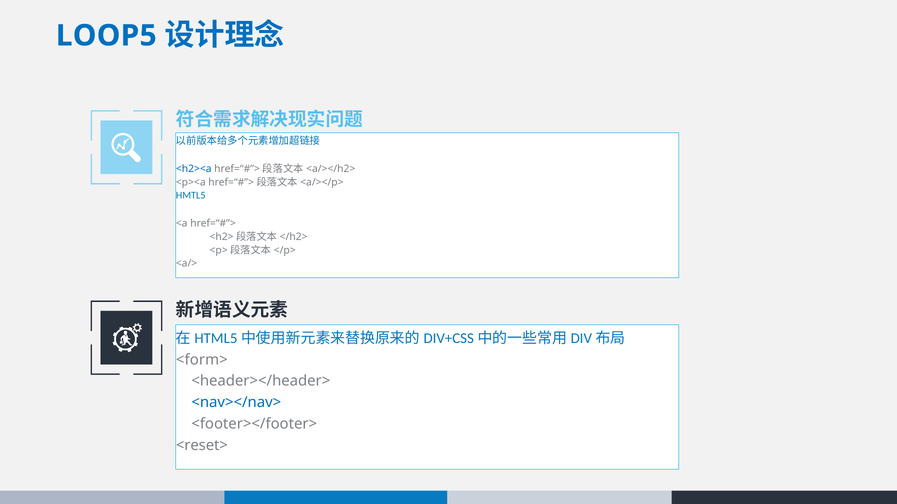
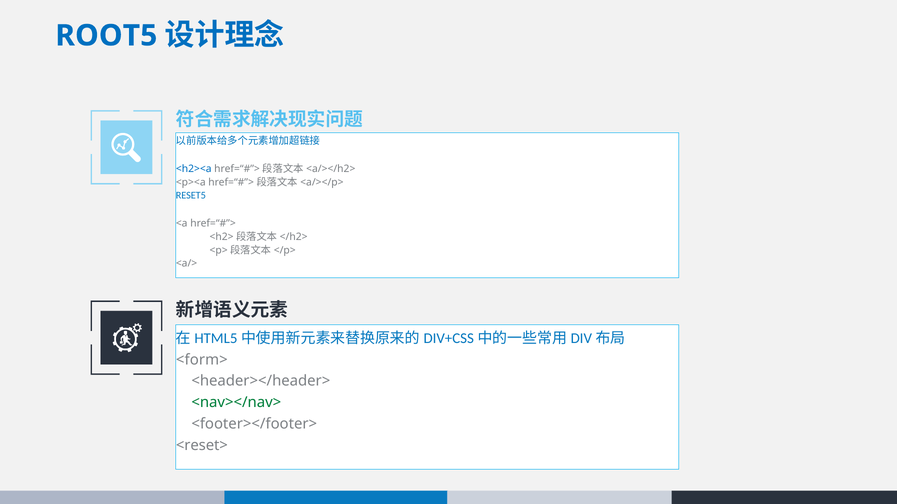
LOOP5: LOOP5 -> ROOT5 (106, 36)
HMTL5: HMTL5 -> RESET5 (191, 196)
<nav></nav> colour: blue -> green (236, 403)
